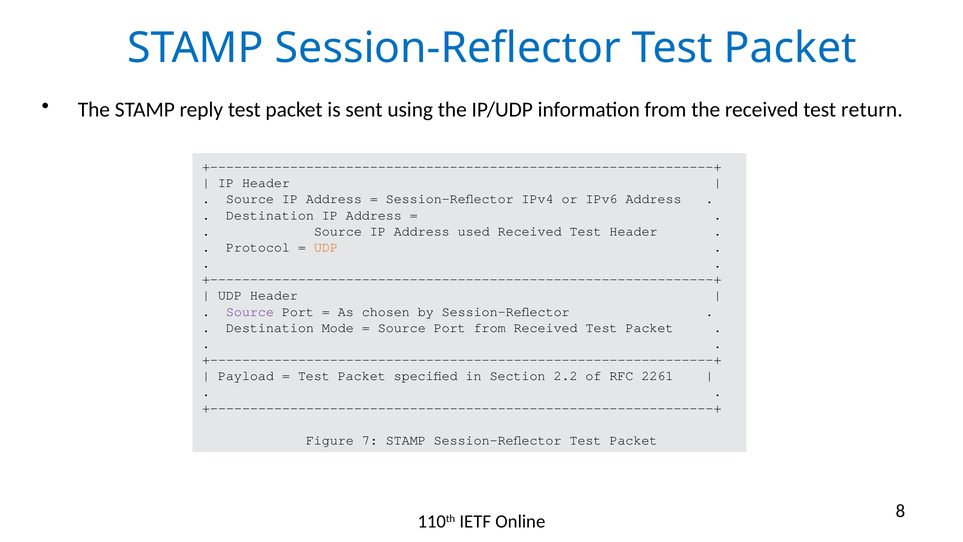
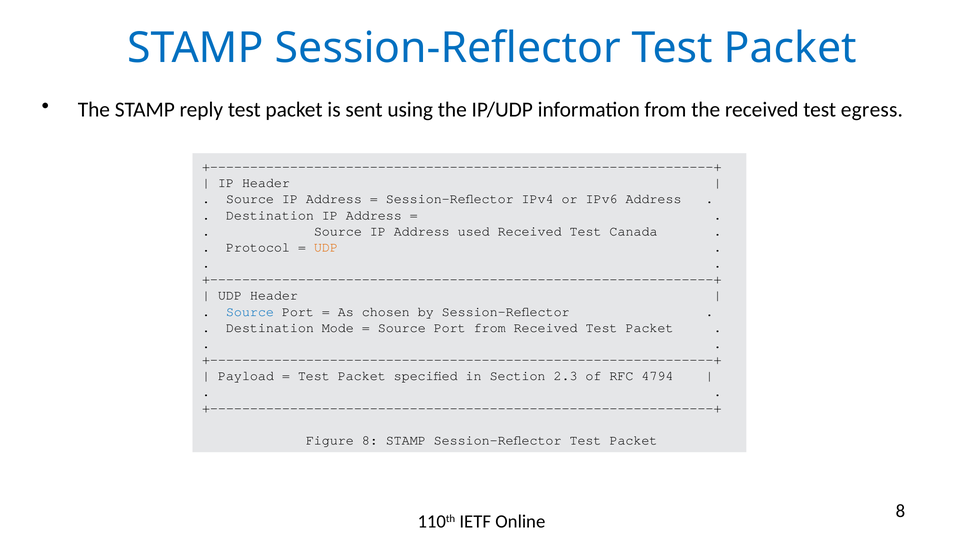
return: return -> egress (872, 109)
Test Header: Header -> Canada (634, 231)
Source colour: purple -> blue (250, 311)
2.2: 2.2 -> 2.3 (566, 376)
2261: 2261 -> 4794 (657, 376)
Figure 7: 7 -> 8 (370, 440)
